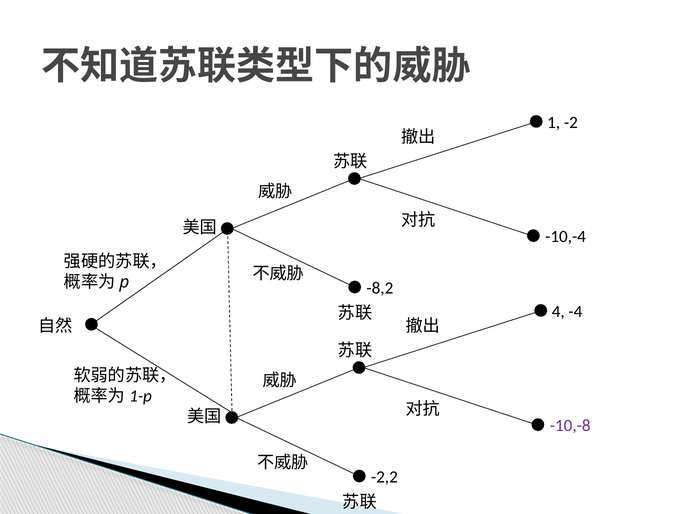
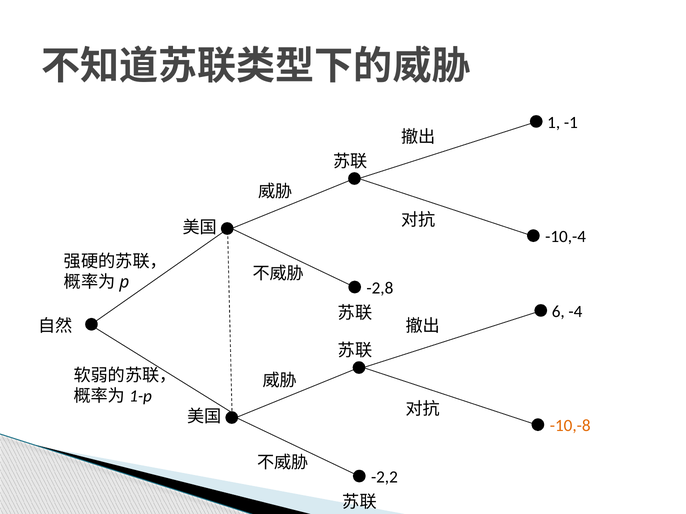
-2: -2 -> -1 (571, 123)
-8,2: -8,2 -> -2,8 (380, 288)
4: 4 -> 6 (558, 312)
-10,-8 colour: purple -> orange (570, 426)
